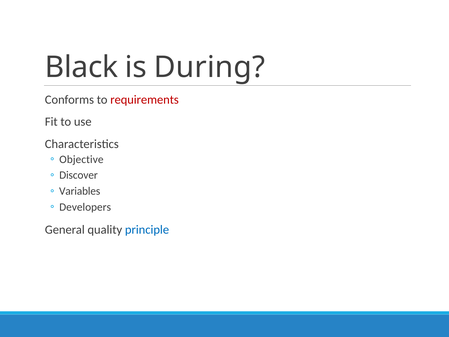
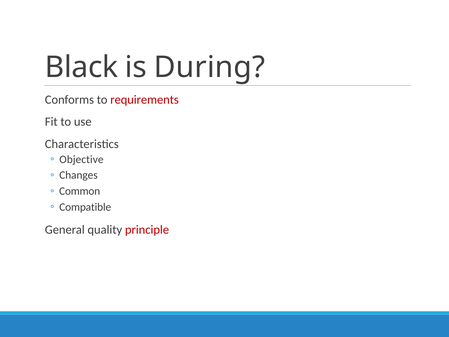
Discover: Discover -> Changes (78, 175)
Variables: Variables -> Common (80, 191)
Developers: Developers -> Compatible (85, 207)
principle colour: blue -> red (147, 230)
